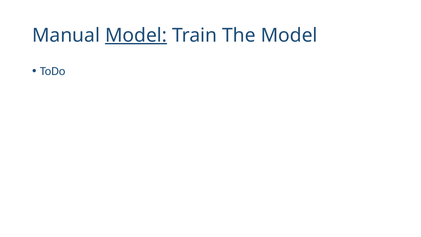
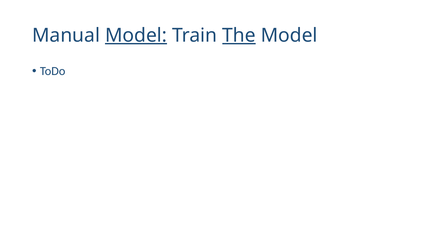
The underline: none -> present (239, 35)
